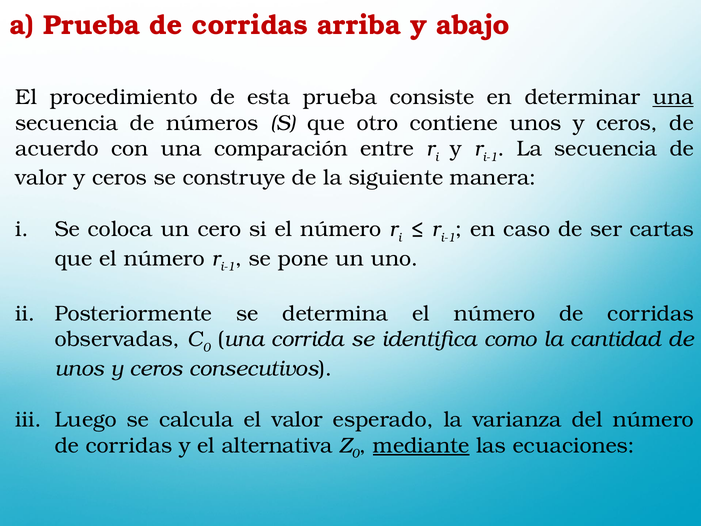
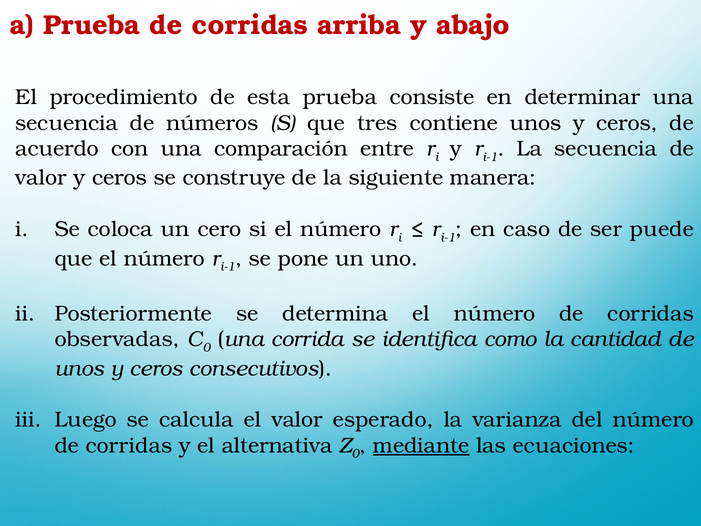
una underline: present -> none (673, 97)
otro: otro -> tres (377, 123)
cartas: cartas -> puede (662, 229)
